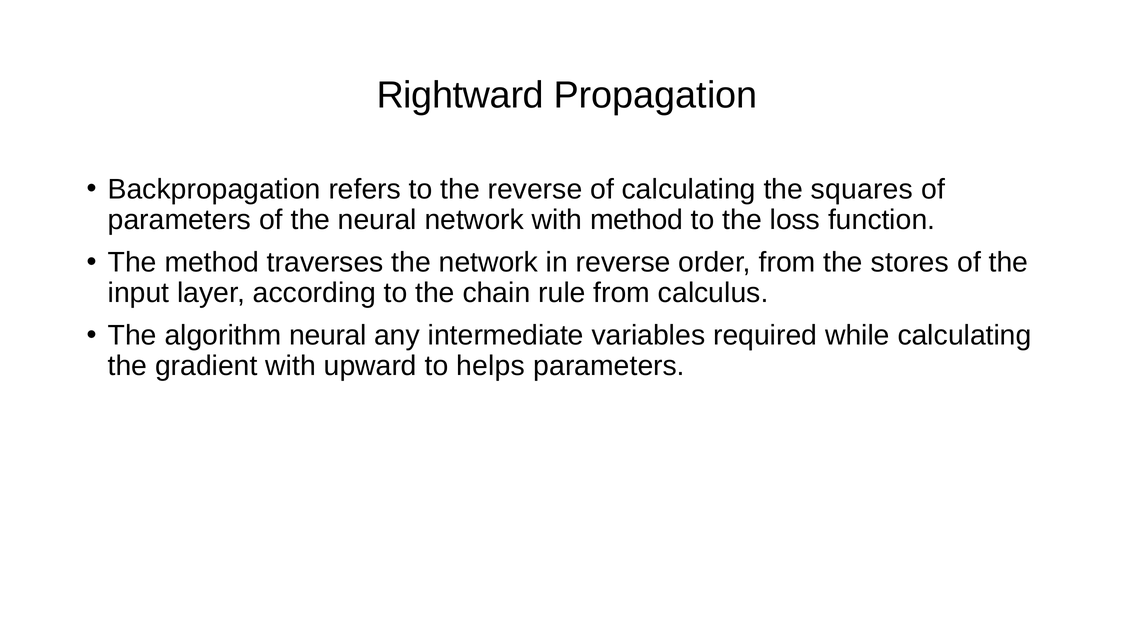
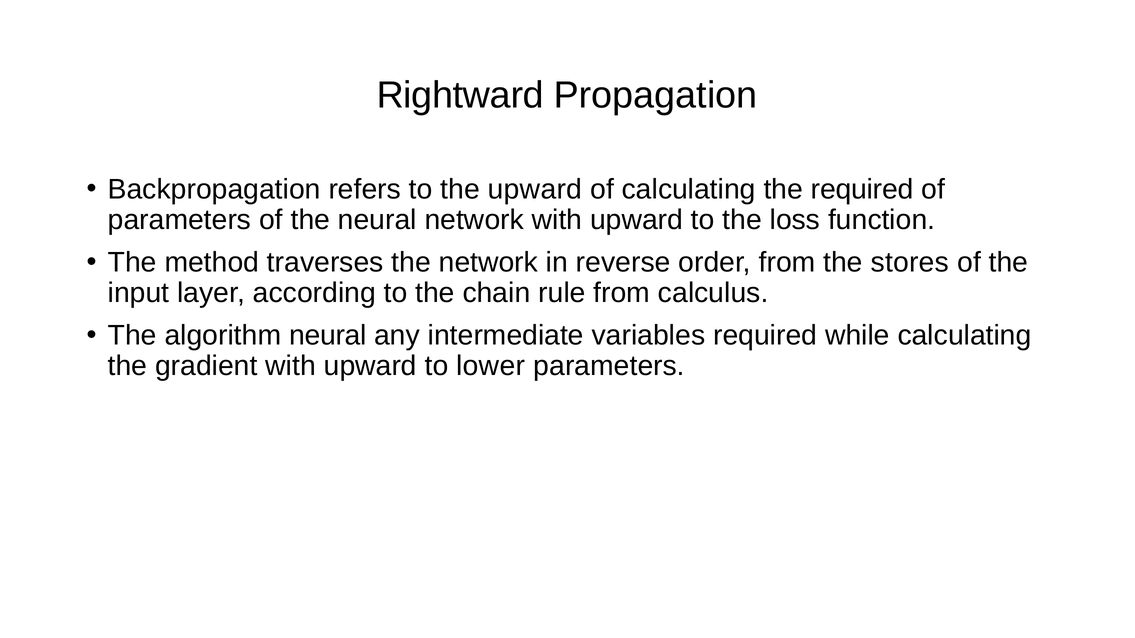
the reverse: reverse -> upward (535, 189)
the squares: squares -> required (862, 189)
network with method: method -> upward (637, 220)
helps: helps -> lower (491, 366)
